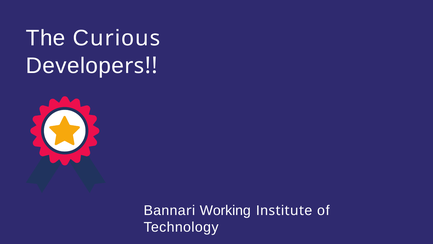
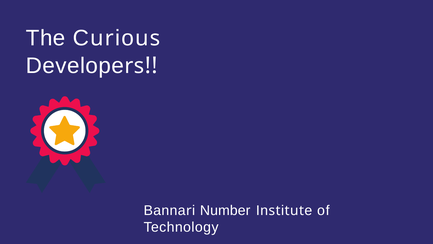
Working: Working -> Number (225, 210)
